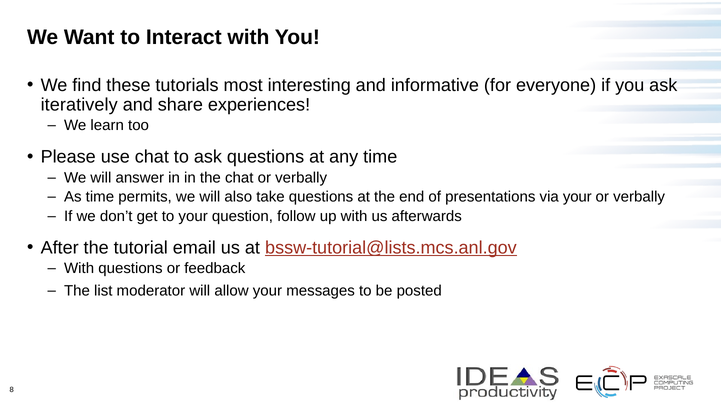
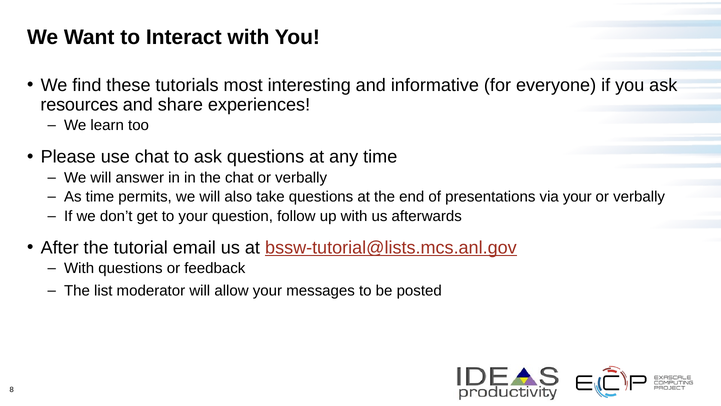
iteratively: iteratively -> resources (79, 104)
